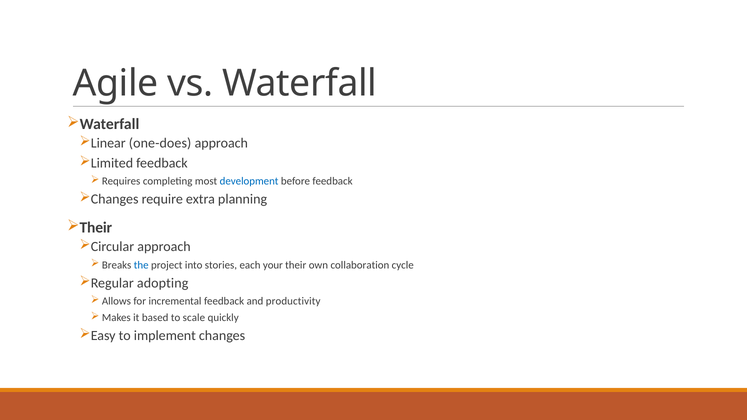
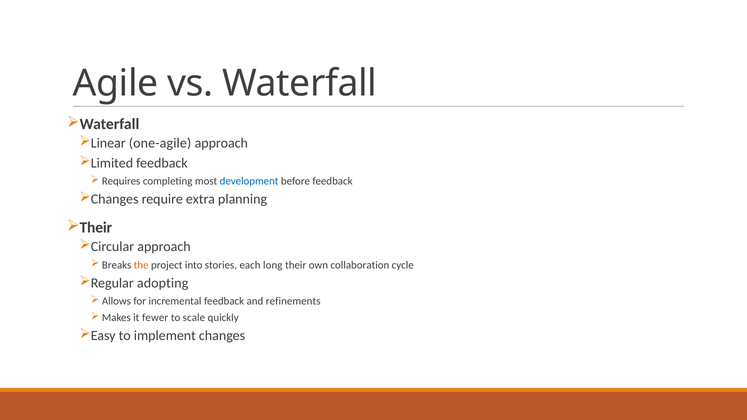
one-does: one-does -> one-agile (160, 143)
the colour: blue -> orange (141, 265)
your: your -> long (273, 265)
productivity: productivity -> refinements (293, 301)
based: based -> fewer (155, 318)
